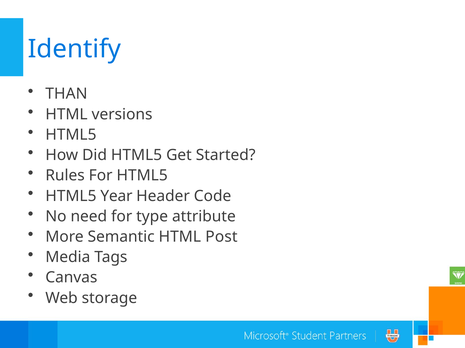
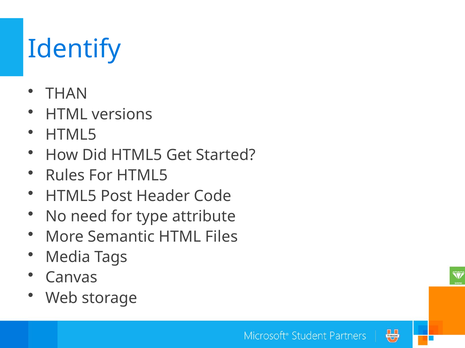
Year: Year -> Post (116, 196)
Post: Post -> Files (221, 237)
